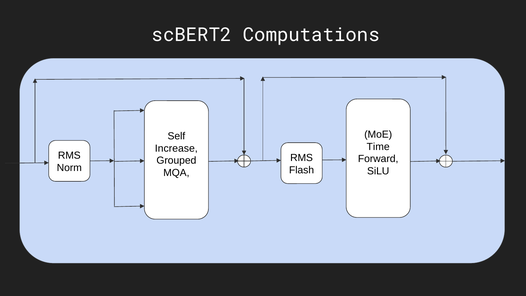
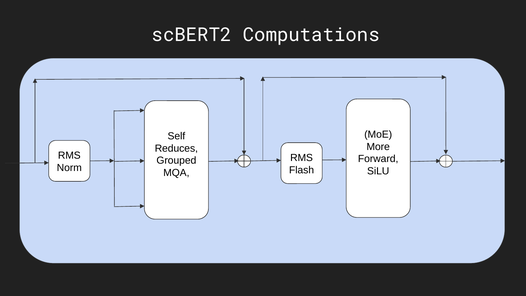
Time: Time -> More (378, 147)
Increase: Increase -> Reduces (176, 148)
